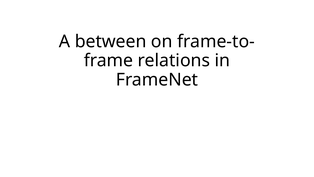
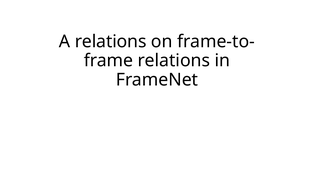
A between: between -> relations (111, 41)
